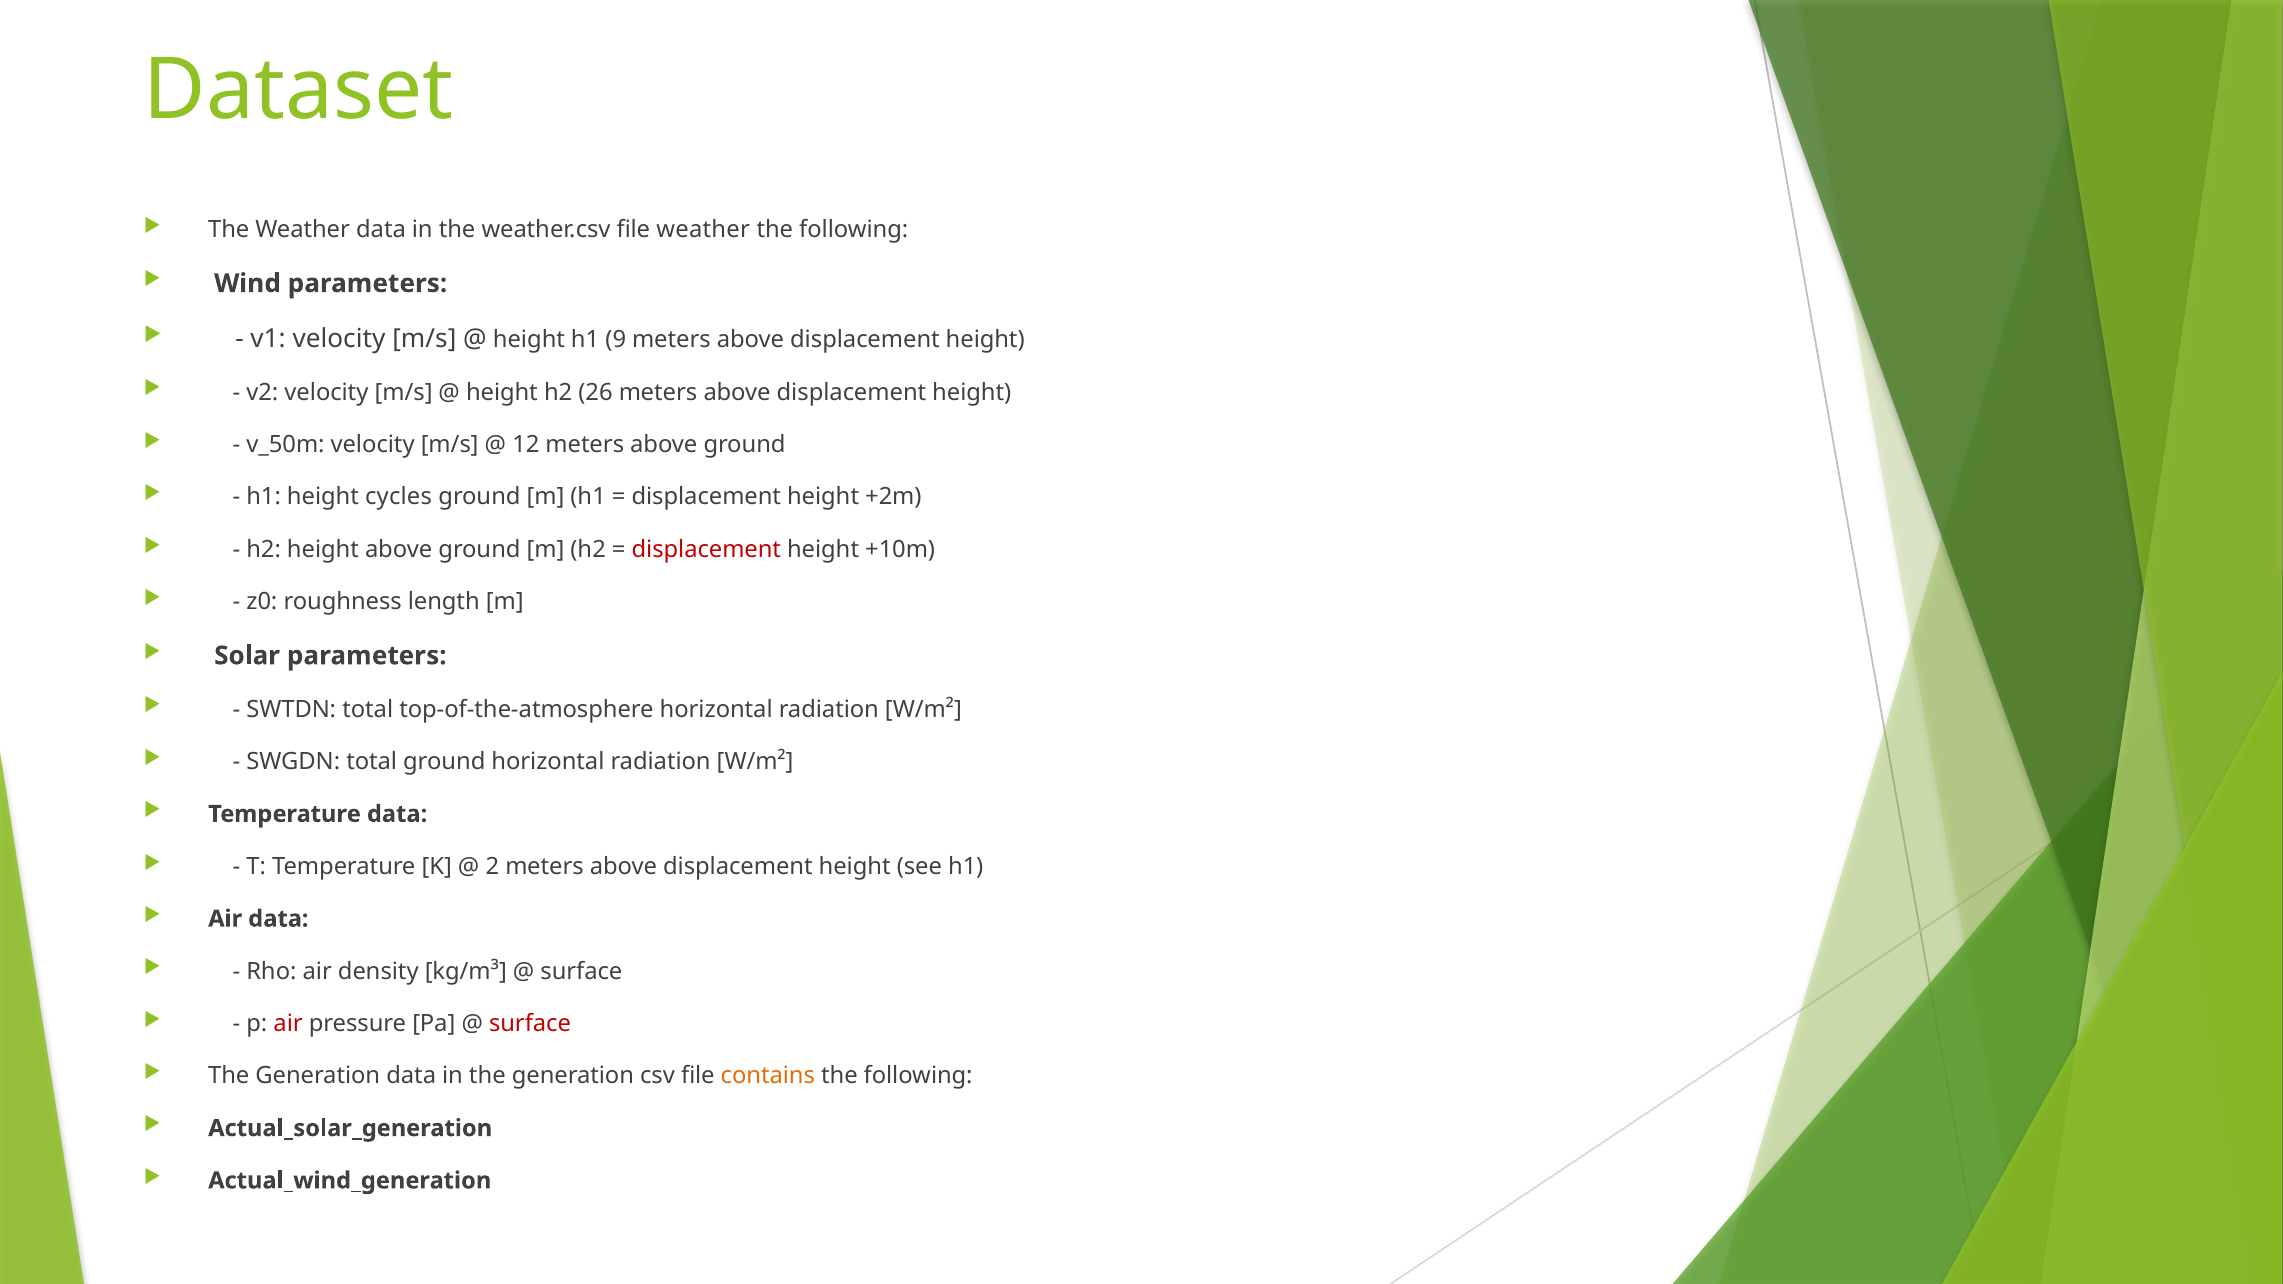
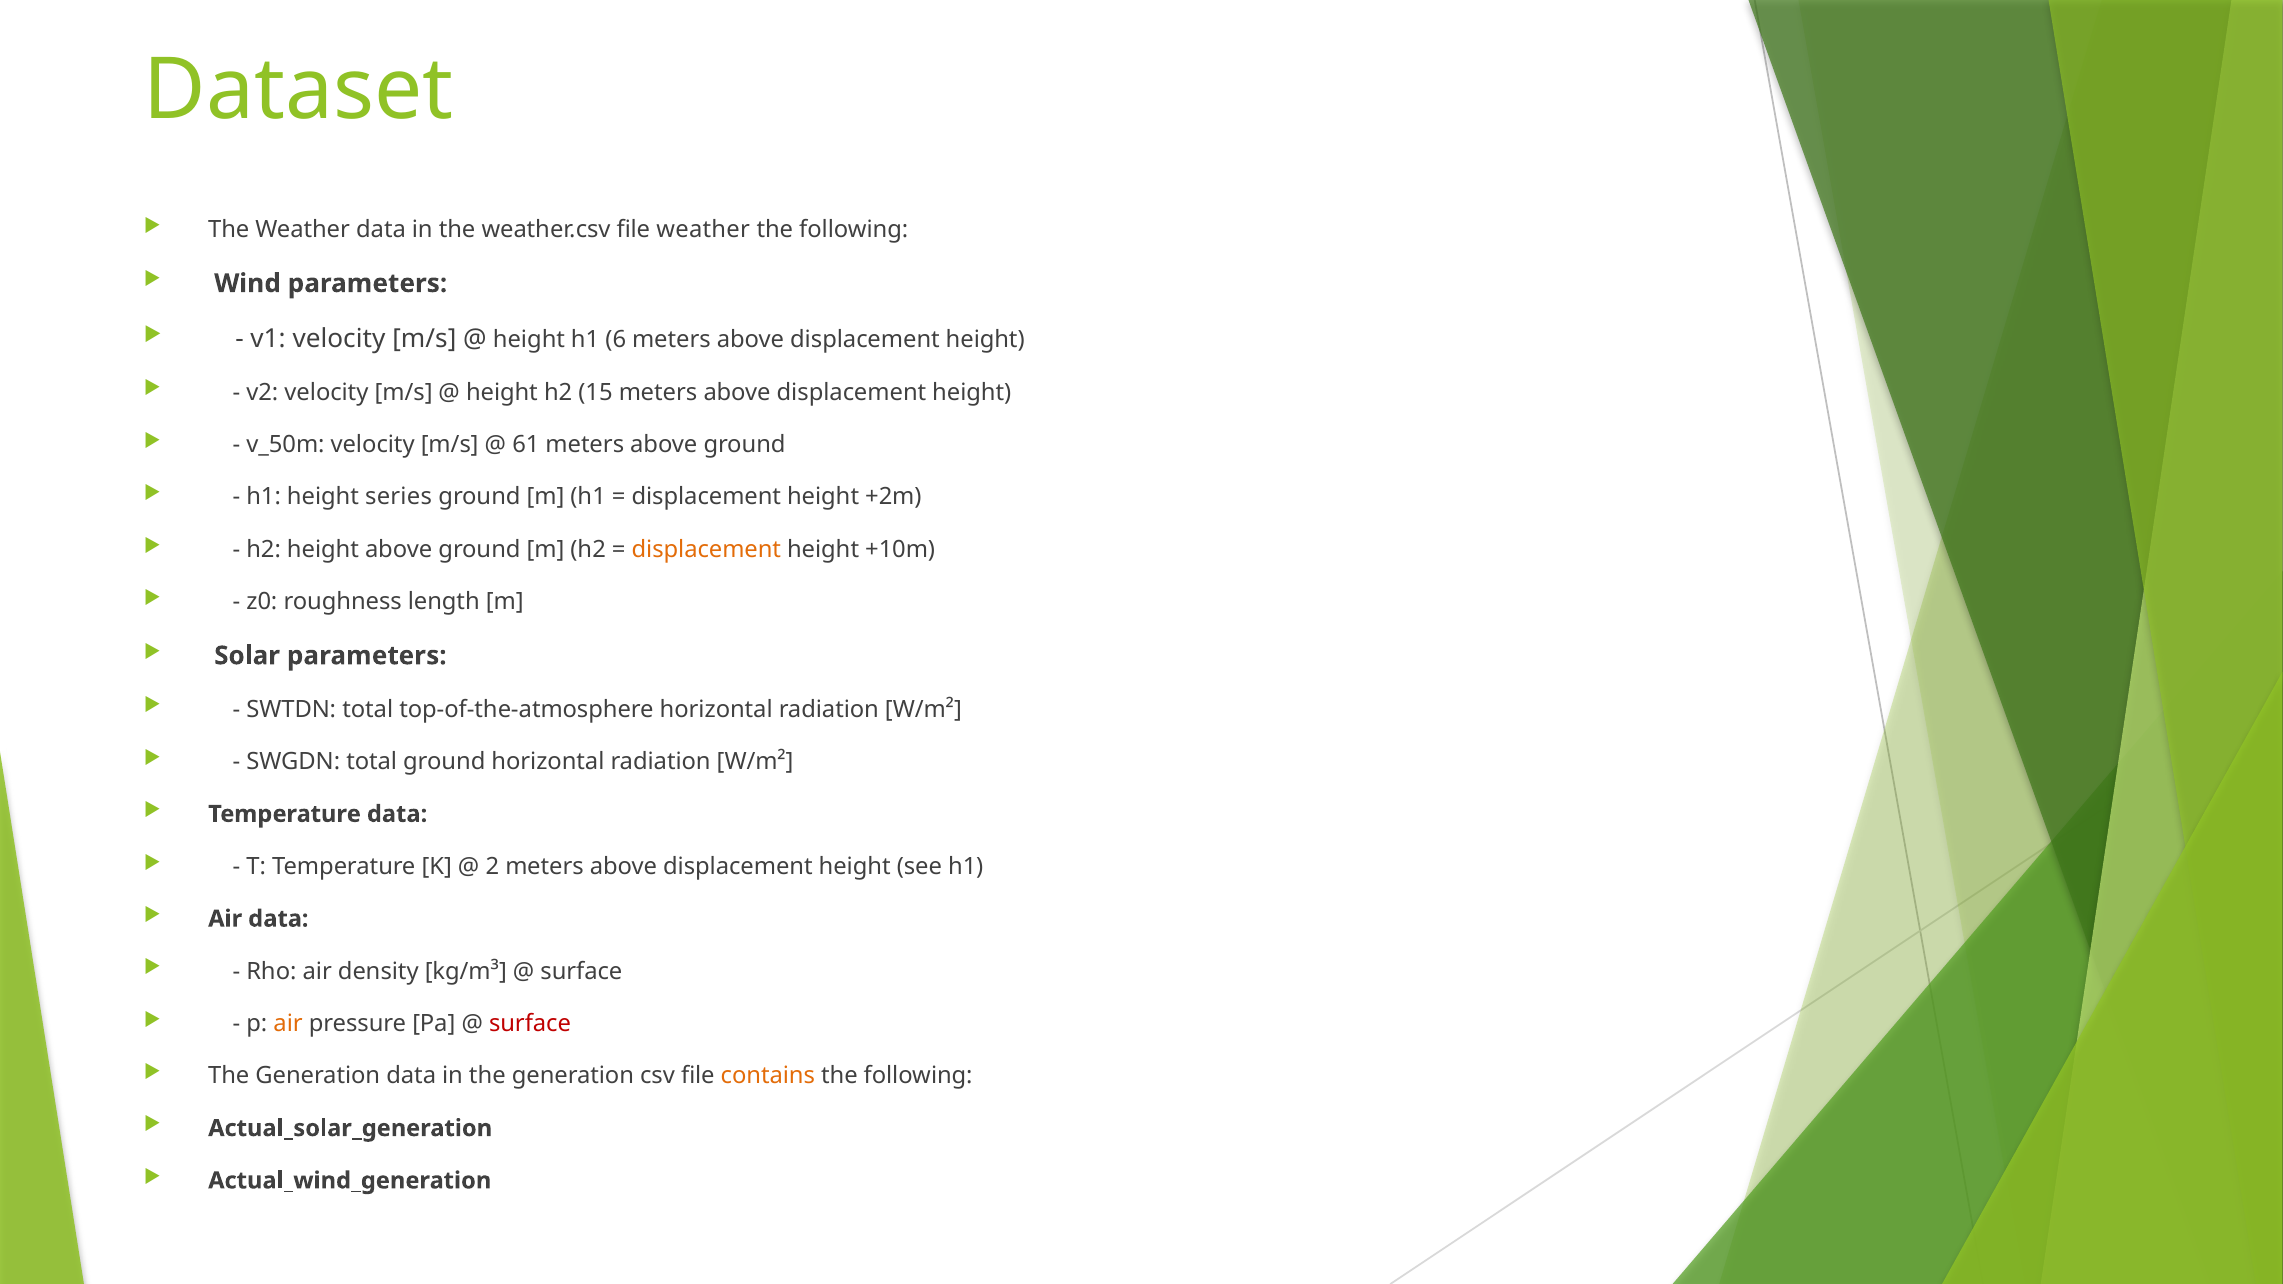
9: 9 -> 6 (616, 339)
26: 26 -> 15 (595, 392)
12: 12 -> 61 (526, 445)
cycles: cycles -> series (399, 497)
displacement colour: red -> orange (706, 549)
air colour: red -> orange (288, 1024)
